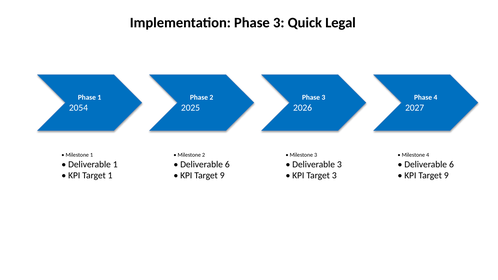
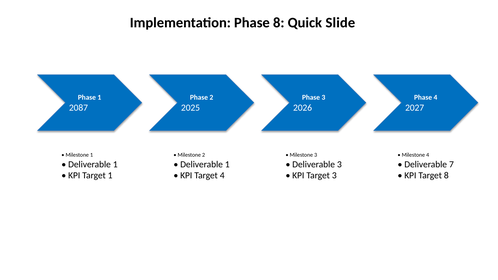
Implementation Phase 3: 3 -> 8 (279, 23)
Legal: Legal -> Slide (340, 23)
2054: 2054 -> 2087 (78, 108)
6: 6 -> 1 (227, 164)
6: 6 -> 7 (451, 164)
9: 9 -> 4 (222, 176)
9: 9 -> 8 (446, 176)
